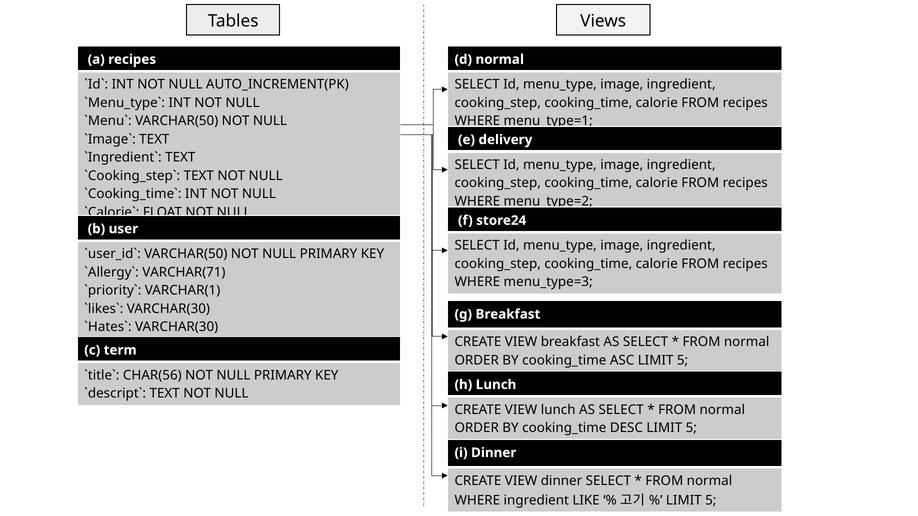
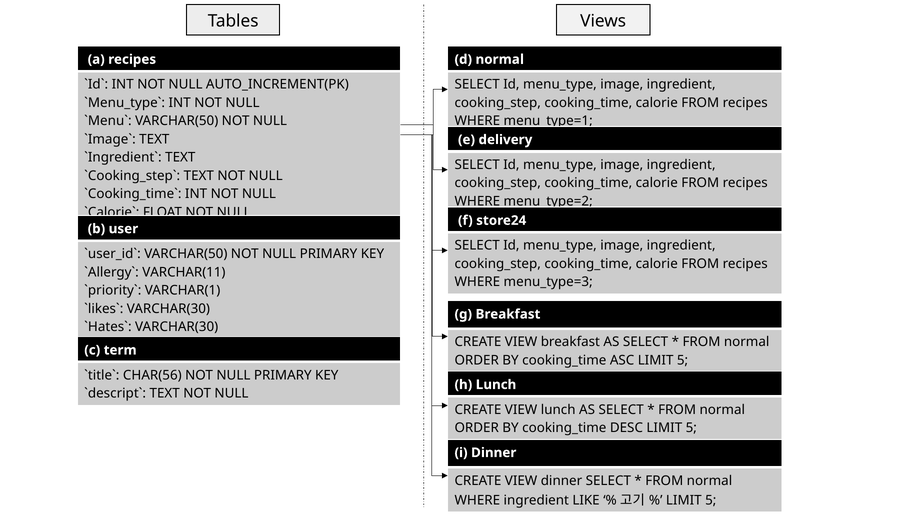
VARCHAR(71: VARCHAR(71 -> VARCHAR(11 (184, 272)
